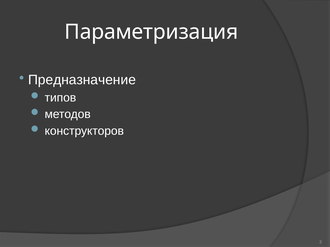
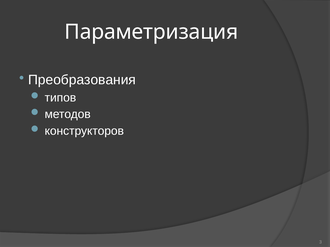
Предназначение: Предназначение -> Преобразования (82, 80)
